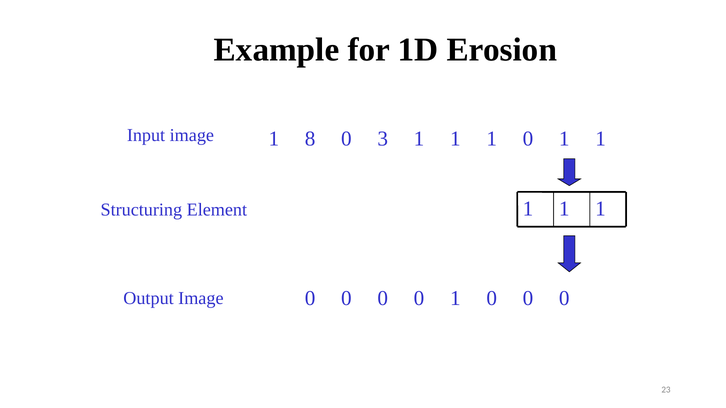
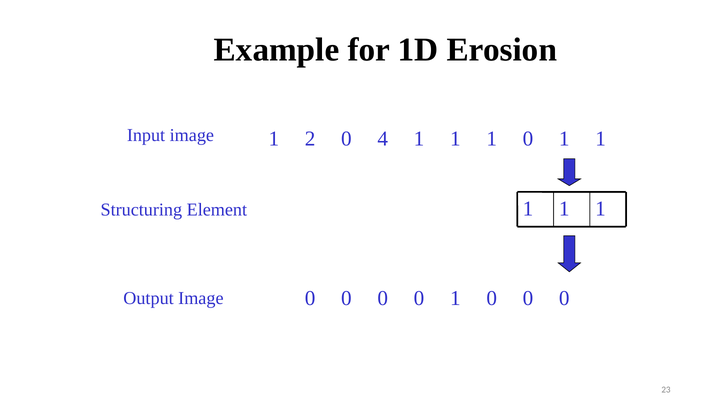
8: 8 -> 2 (310, 139)
3: 3 -> 4 (383, 139)
